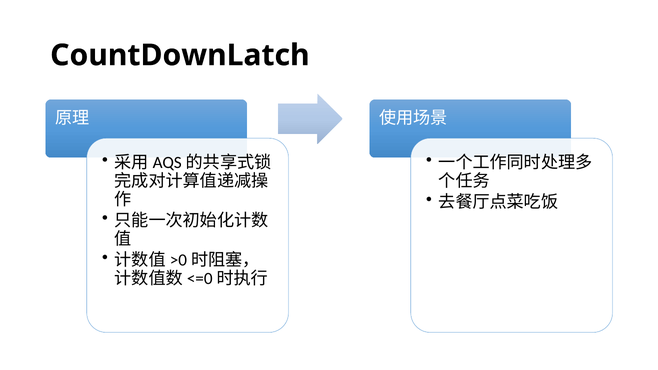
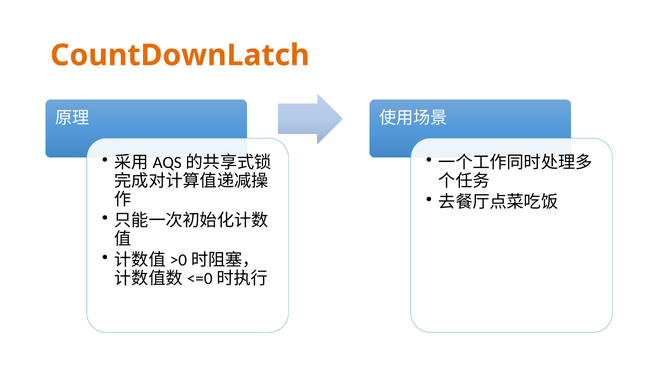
CountDownLatch colour: black -> orange (180, 55)
